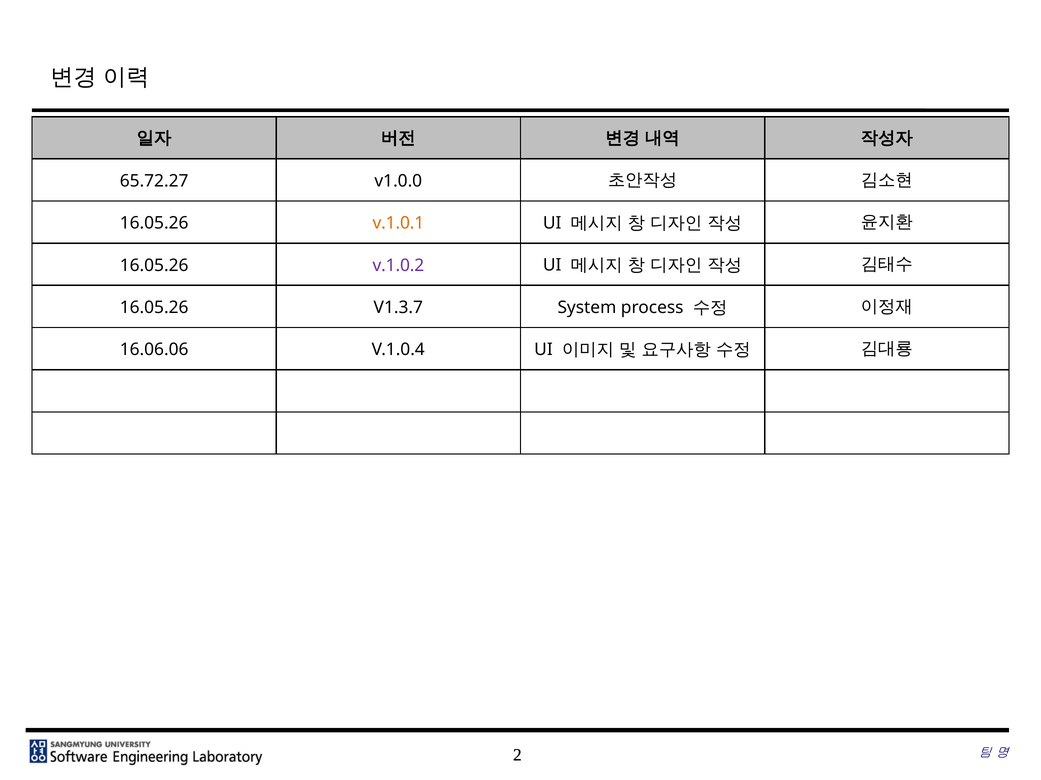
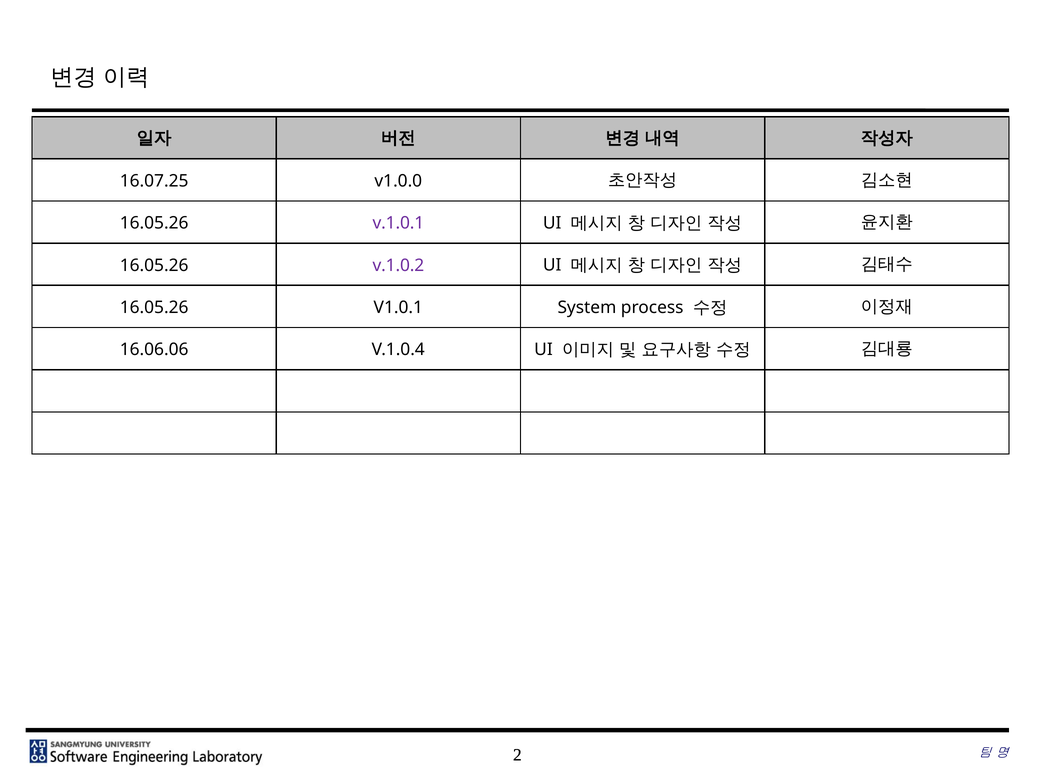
65.72.27: 65.72.27 -> 16.07.25 (154, 181)
v.1.0.1 colour: orange -> purple (398, 223)
V1.3.7: V1.3.7 -> V1.0.1 (398, 308)
